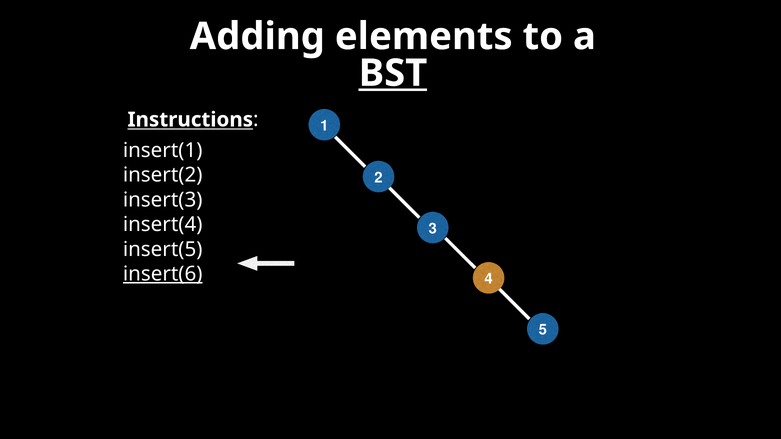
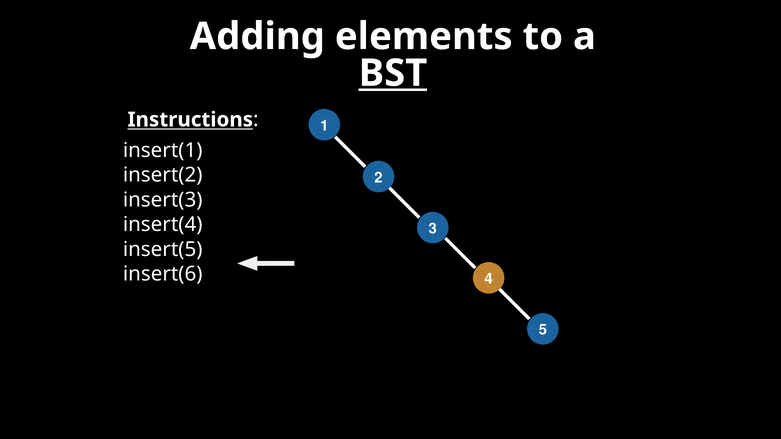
insert(6 underline: present -> none (163, 274)
